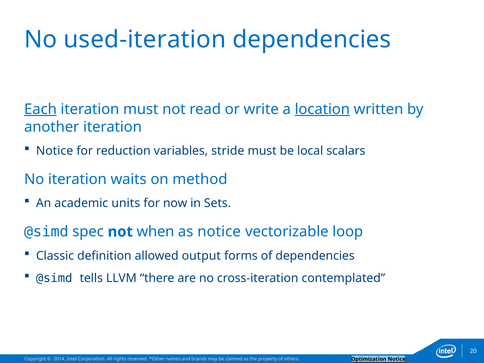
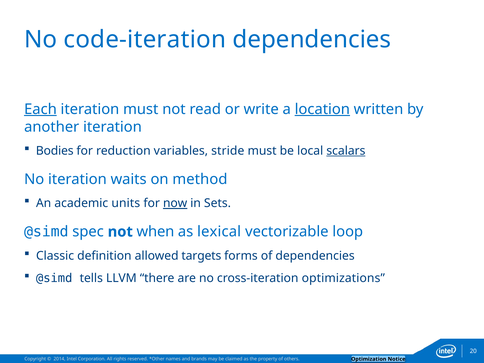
used-iteration: used-iteration -> code-iteration (145, 40)
Notice: Notice -> Bodies (55, 151)
scalars underline: none -> present (346, 151)
now underline: none -> present (175, 203)
as notice: notice -> lexical (219, 232)
output: output -> targets (201, 256)
contemplated: contemplated -> optimizations (343, 278)
